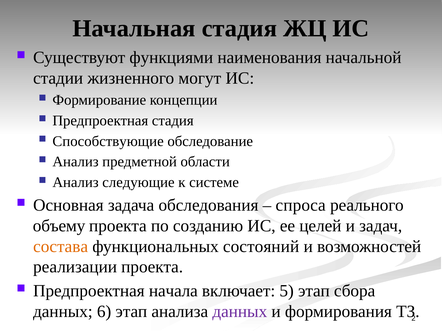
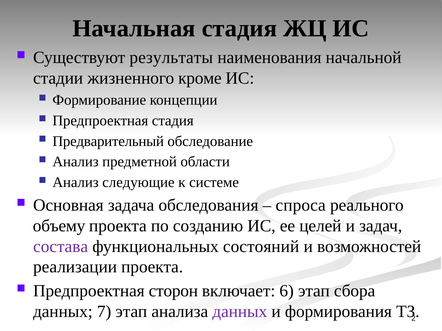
функциями: функциями -> результаты (171, 58)
могут: могут -> кроме (200, 78)
Способствующие: Способствующие -> Предварительный (108, 141)
состава colour: orange -> purple (61, 247)
начала: начала -> сторон (173, 291)
5: 5 -> 6 (287, 291)
6: 6 -> 7 (104, 312)
